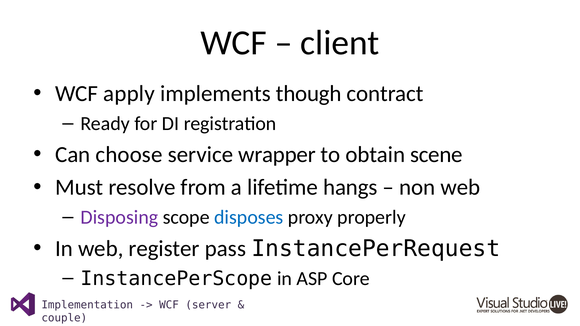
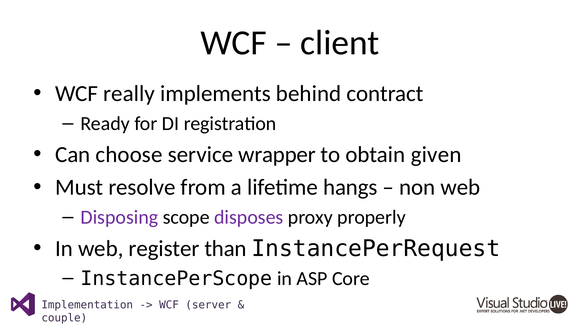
apply: apply -> really (129, 94)
though: though -> behind (309, 94)
scene: scene -> given (436, 155)
disposes colour: blue -> purple (249, 218)
pass: pass -> than (226, 249)
